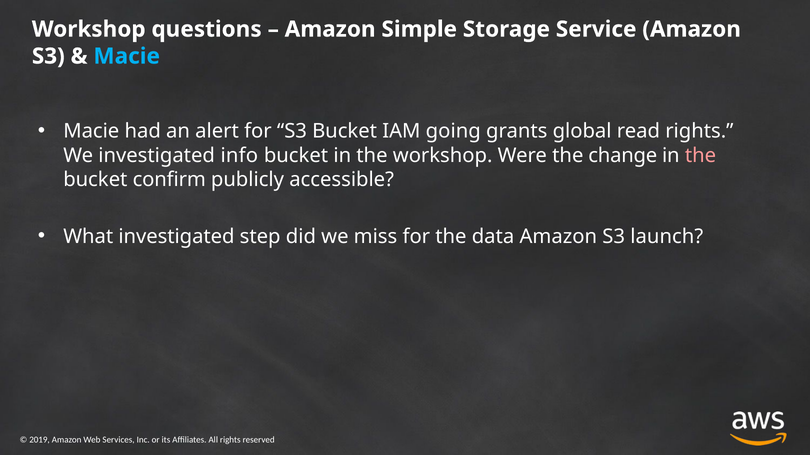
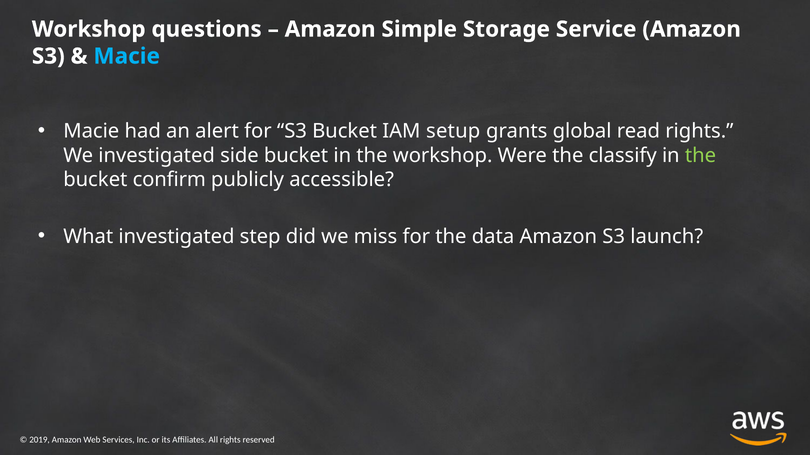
going: going -> setup (453, 131)
info: info -> side (239, 156)
change: change -> classify (623, 156)
the colour: pink -> light green (701, 156)
